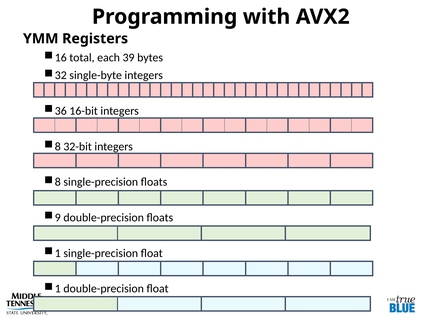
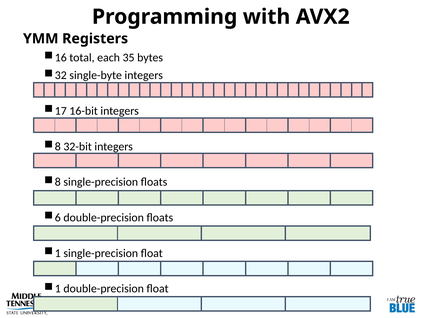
39: 39 -> 35 (129, 58)
36: 36 -> 17 (61, 111)
9: 9 -> 6 (58, 218)
